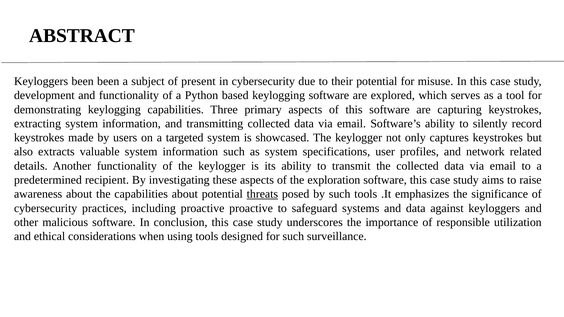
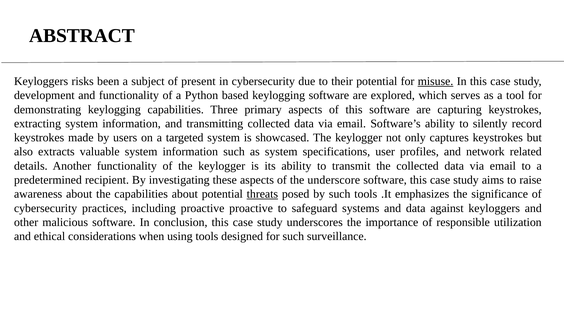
Keyloggers been: been -> risks (83, 81)
misuse underline: none -> present (436, 81)
exploration: exploration -> underscore (334, 180)
